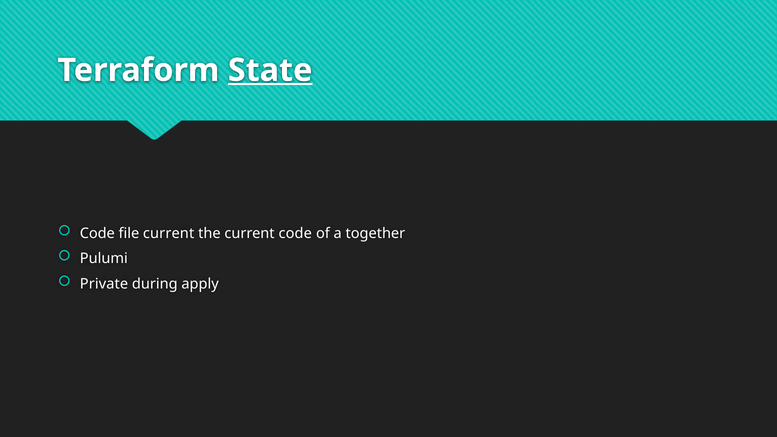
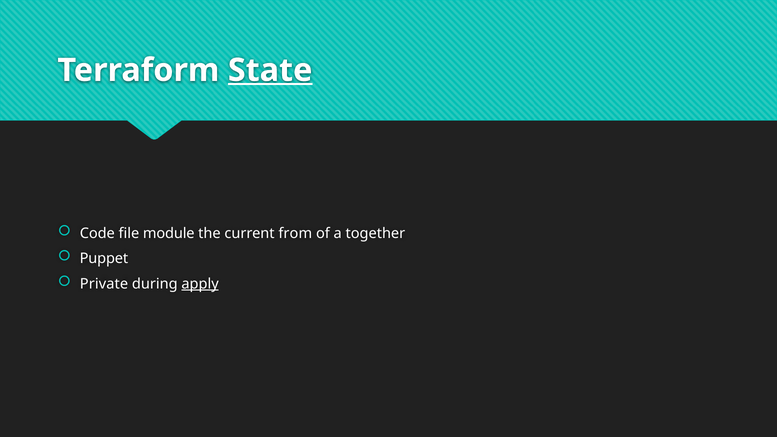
file current: current -> module (169, 233)
current code: code -> from (295, 233)
Pulumi: Pulumi -> Puppet (104, 259)
apply underline: none -> present (200, 284)
